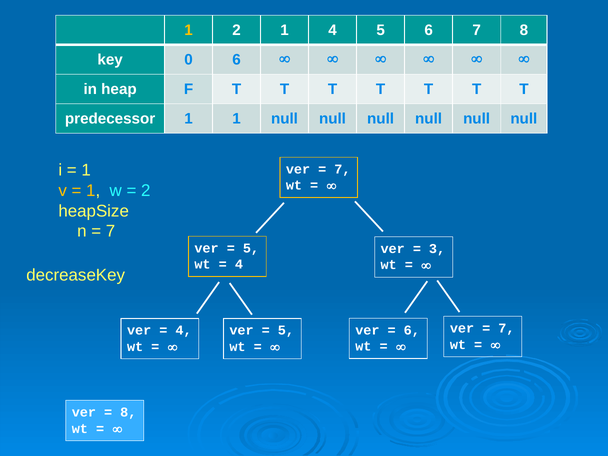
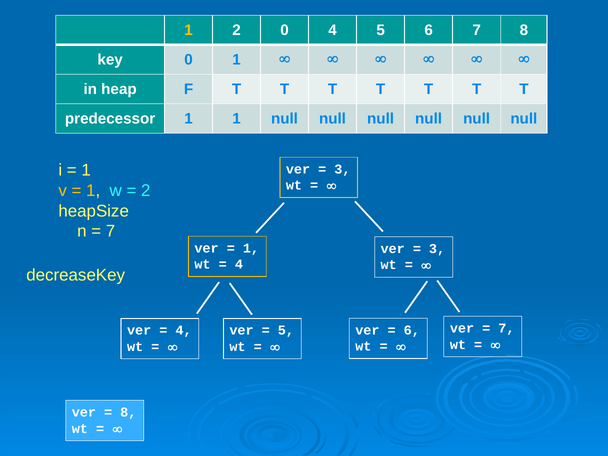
2 1: 1 -> 0 (285, 30)
0 6: 6 -> 1 (237, 60)
7: 7 -> 3 (342, 169)
5: 5 -> 1 (251, 248)
